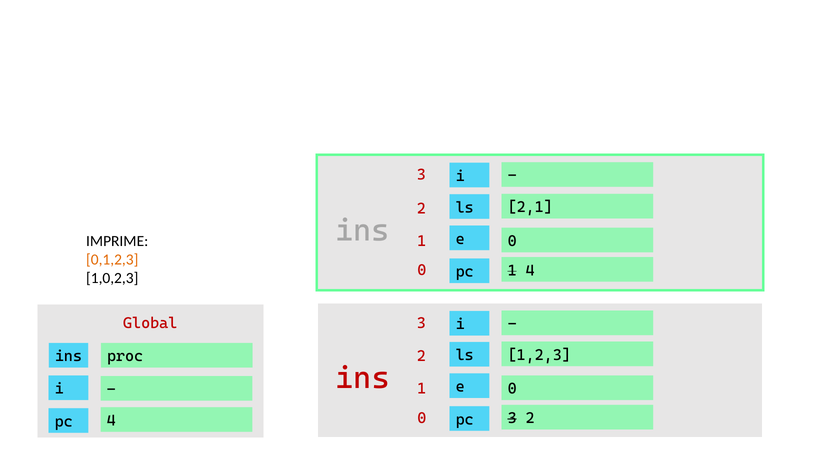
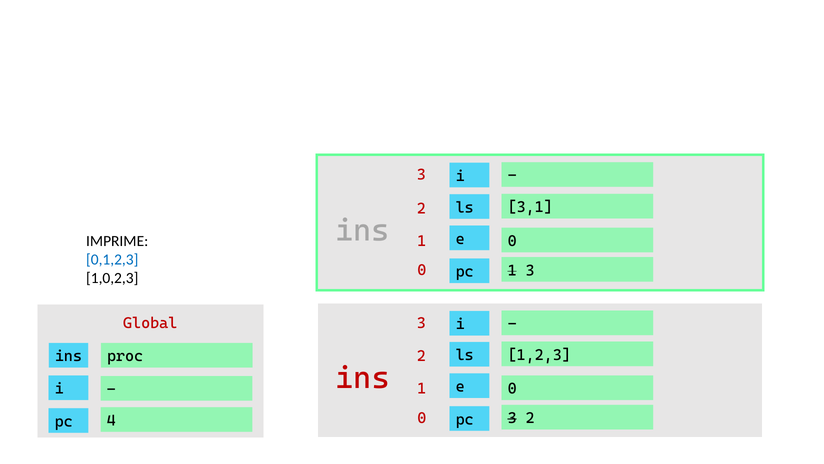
2,1: 2,1 -> 3,1 (530, 207)
0,1,2,3 colour: orange -> blue (112, 260)
1 4: 4 -> 3 (530, 270)
